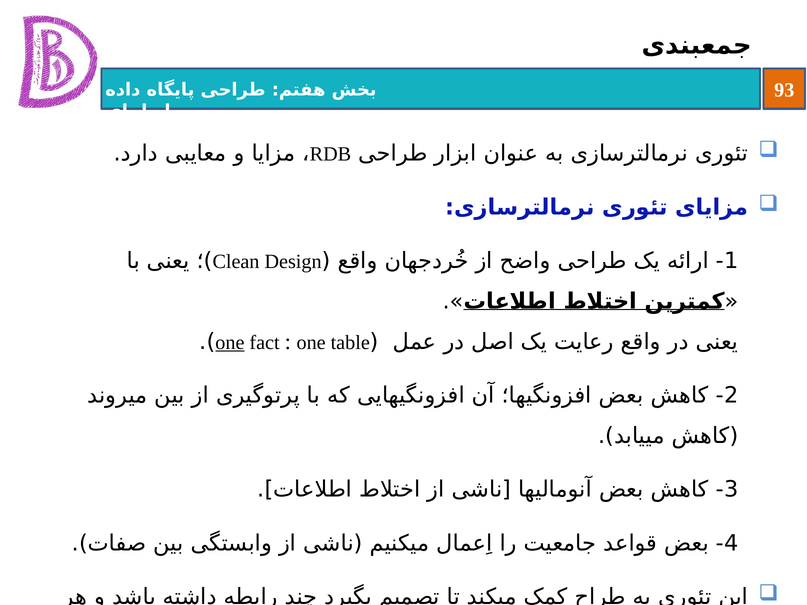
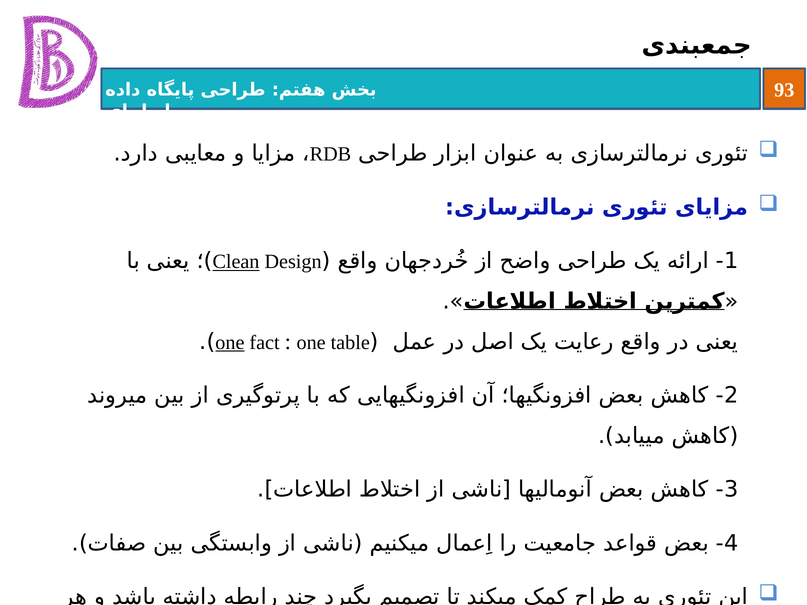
Clean underline: none -> present (236, 262)
